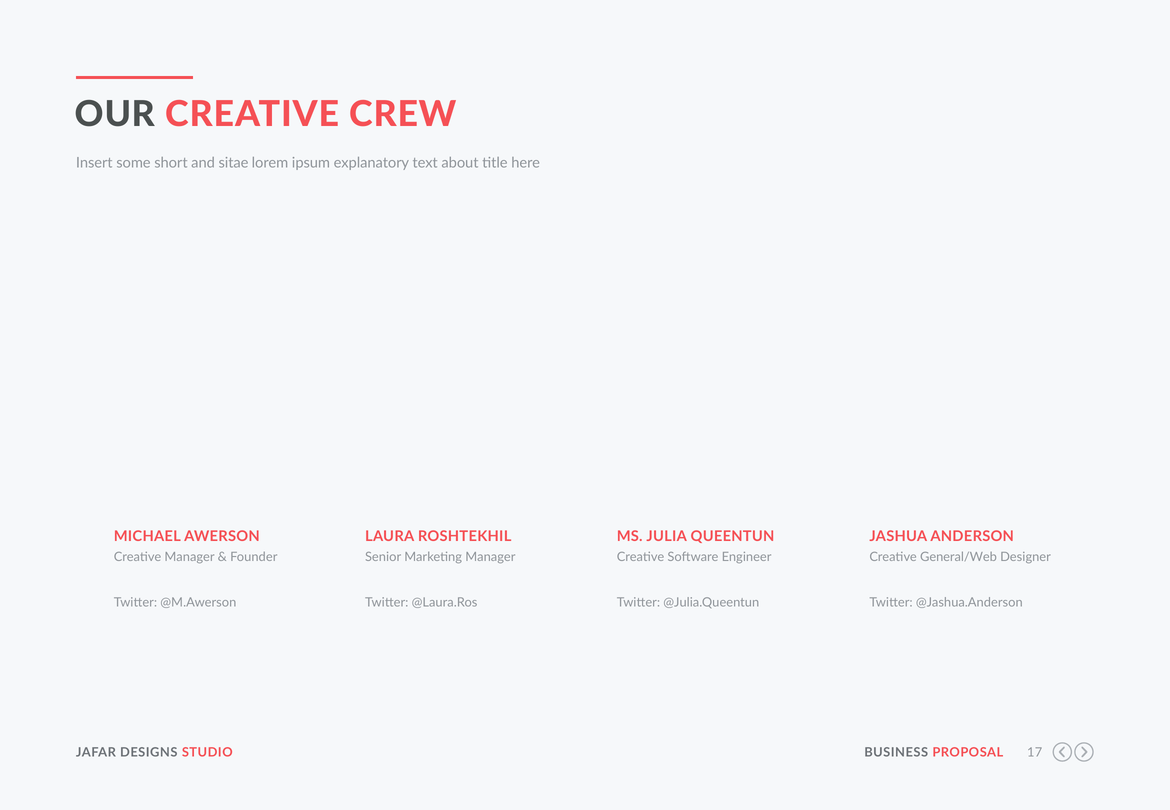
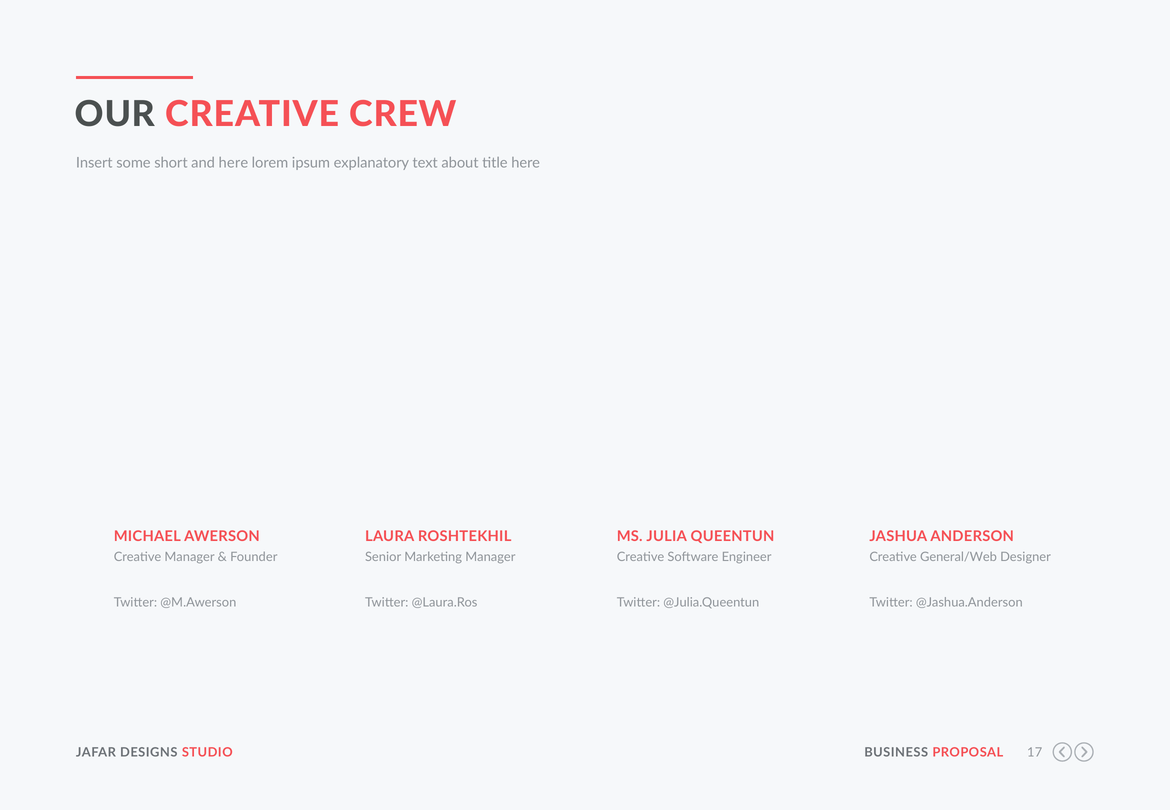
and sitae: sitae -> here (233, 163)
